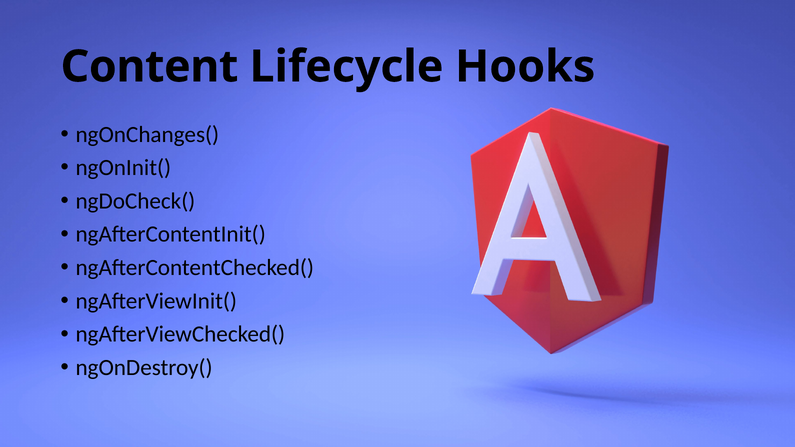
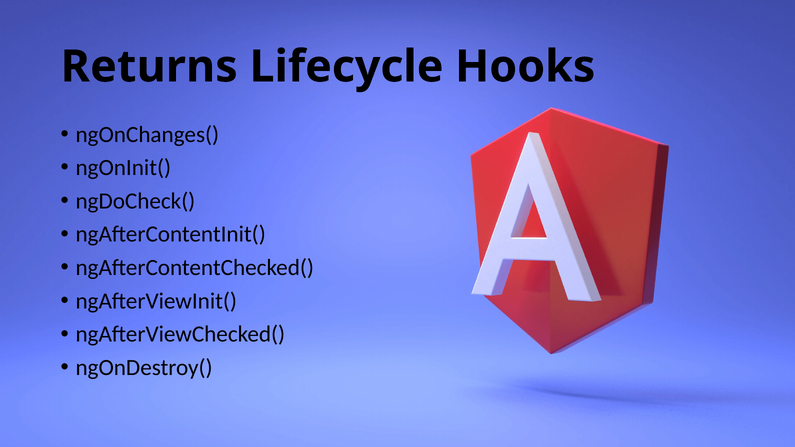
Content: Content -> Returns (149, 67)
